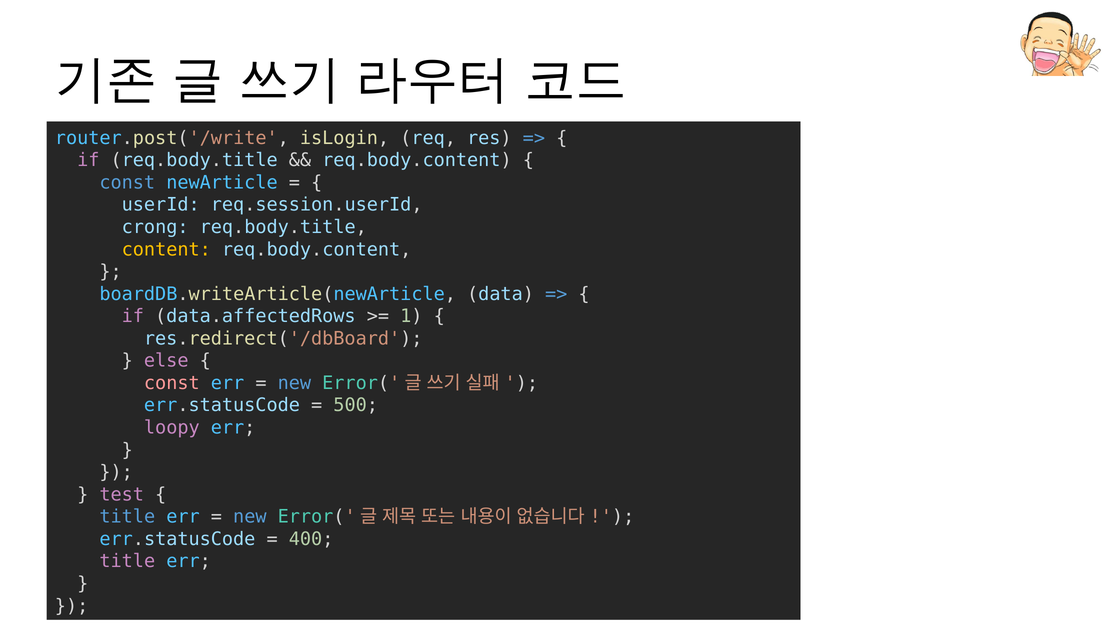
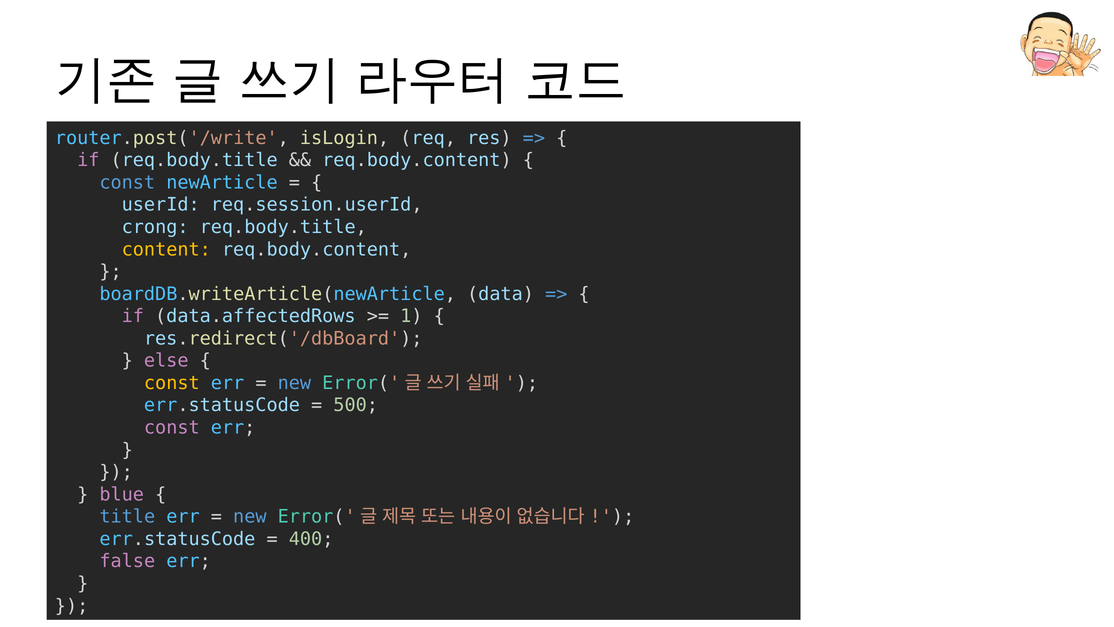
const colour: pink -> yellow (172, 383)
loopy: loopy -> const (172, 427)
test: test -> blue (122, 494)
title: title -> false (127, 561)
